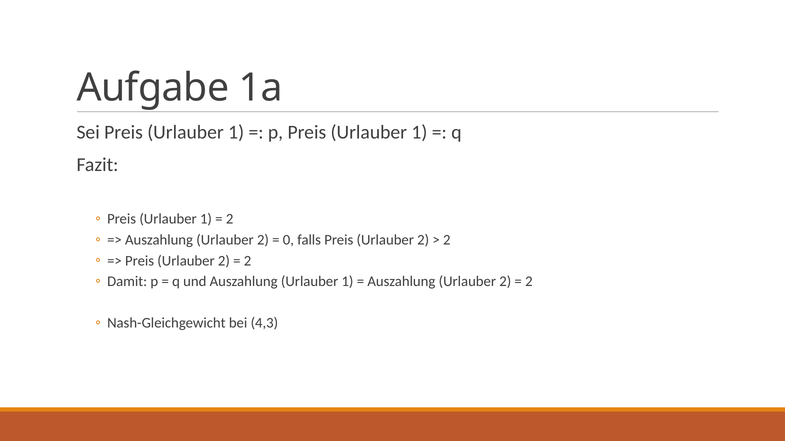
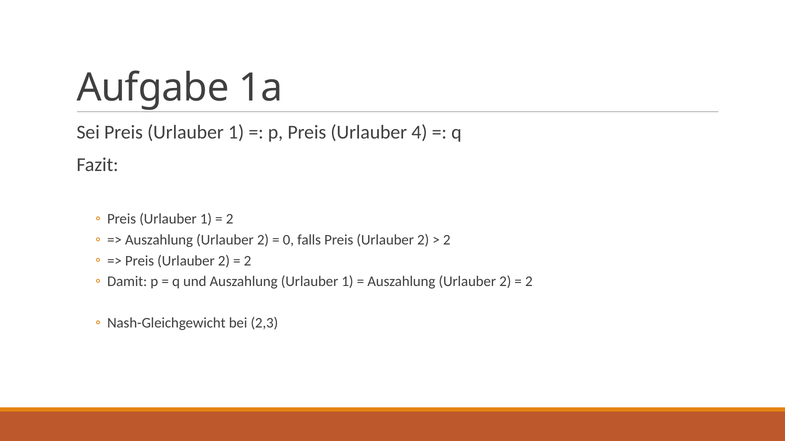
p Preis Urlauber 1: 1 -> 4 (419, 132)
4,3: 4,3 -> 2,3 (264, 323)
